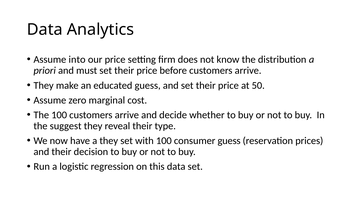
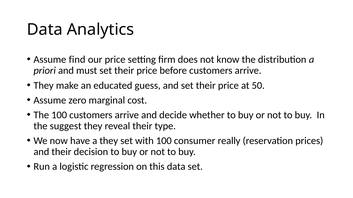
into: into -> find (77, 60)
consumer guess: guess -> really (229, 141)
